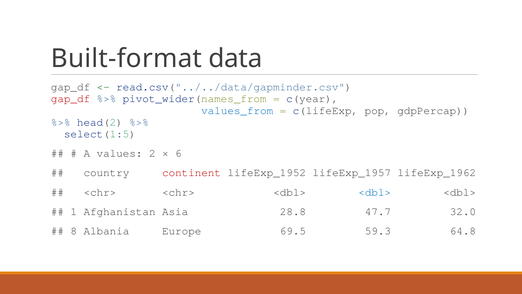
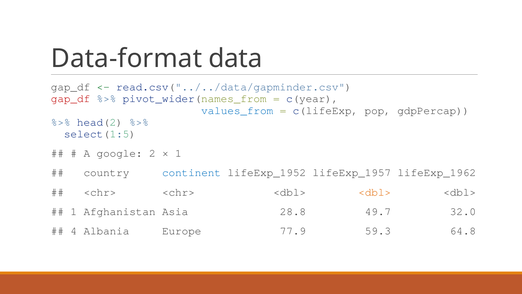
Built-format: Built-format -> Data-format (127, 58)
values: values -> google (120, 153)
6: 6 -> 1 (178, 153)
continent colour: red -> blue (192, 172)
<dbl> colour: blue -> orange (375, 192)
47.7: 47.7 -> 49.7 (378, 211)
8: 8 -> 4 (74, 231)
69.5: 69.5 -> 77.9 (293, 231)
